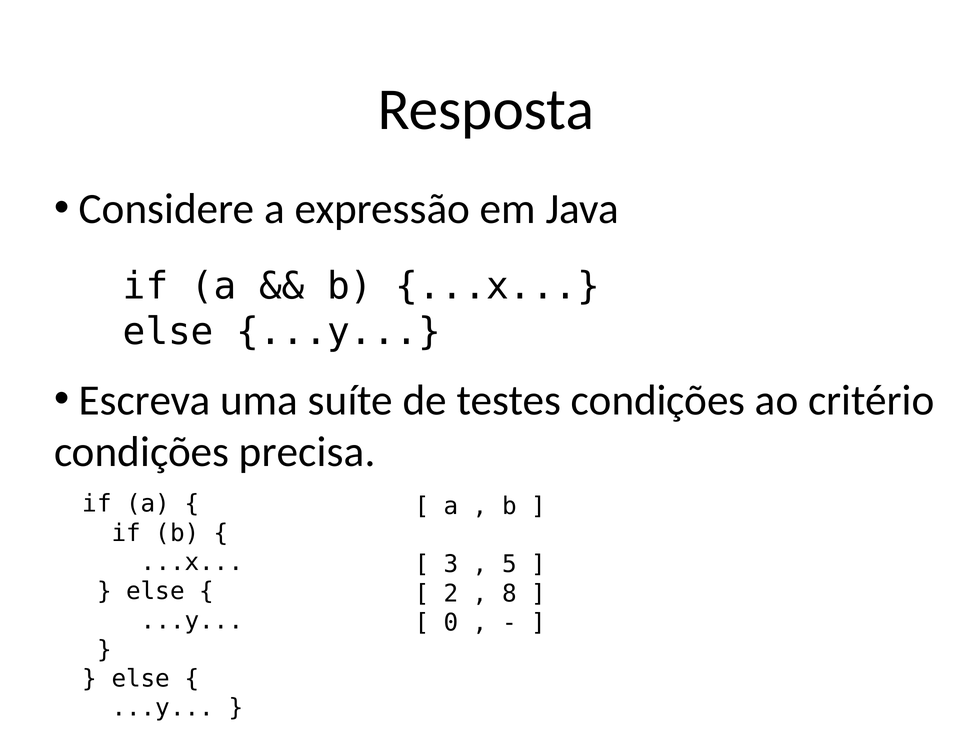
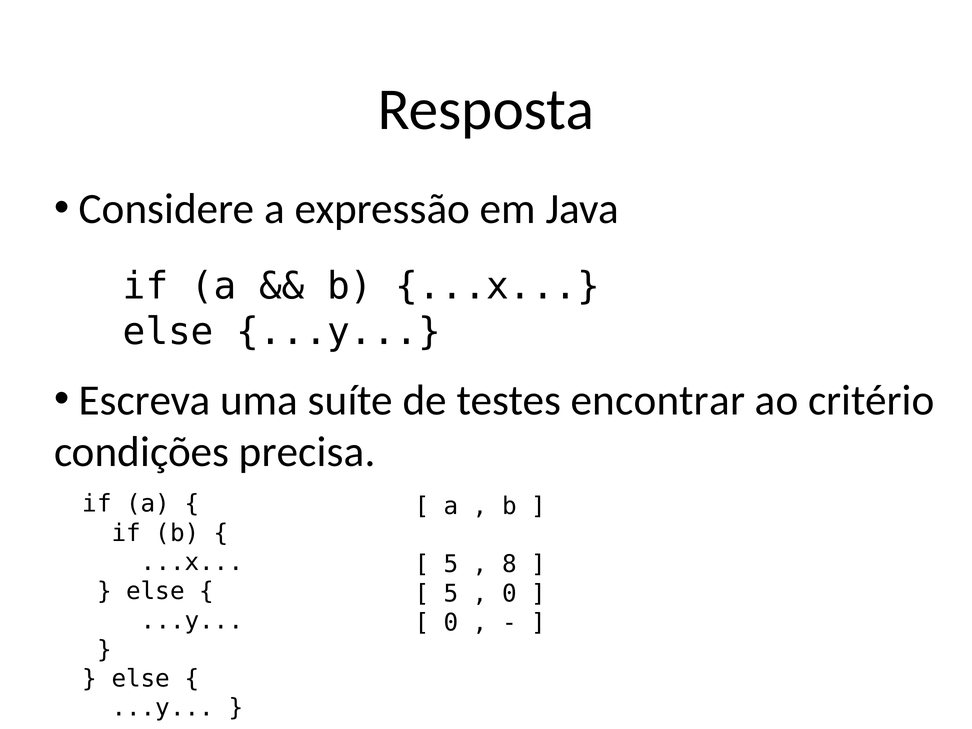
testes condições: condições -> encontrar (658, 400)
3: 3 -> 5 (451, 564)
5: 5 -> 8 (509, 564)
2: 2 -> 5 (451, 594)
8: 8 -> 0 (509, 594)
